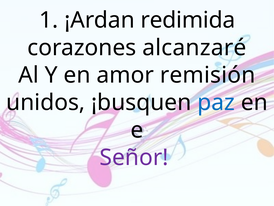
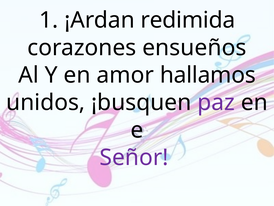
alcanzaré: alcanzaré -> ensueños (194, 48)
remisión: remisión -> hallamos (208, 75)
paz colour: blue -> purple (216, 102)
